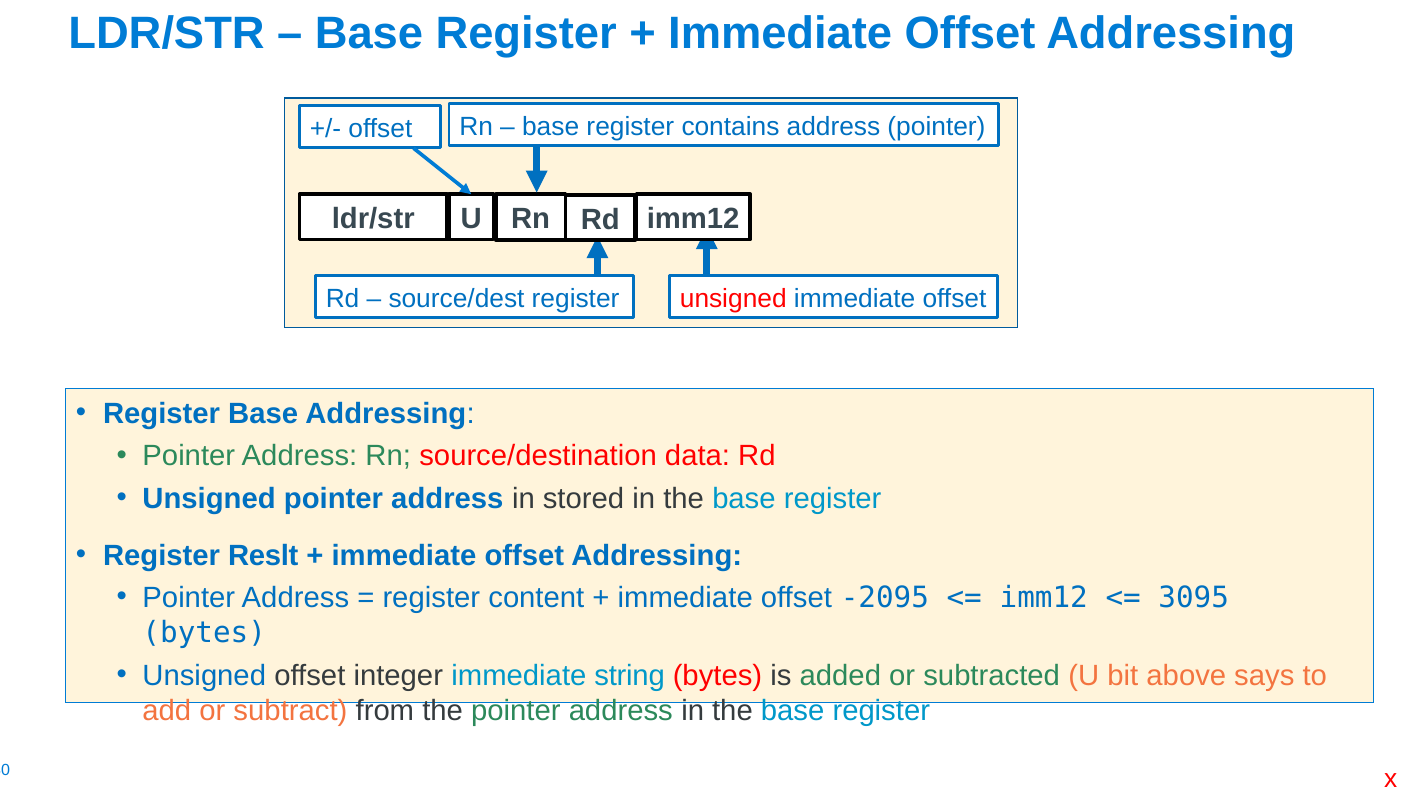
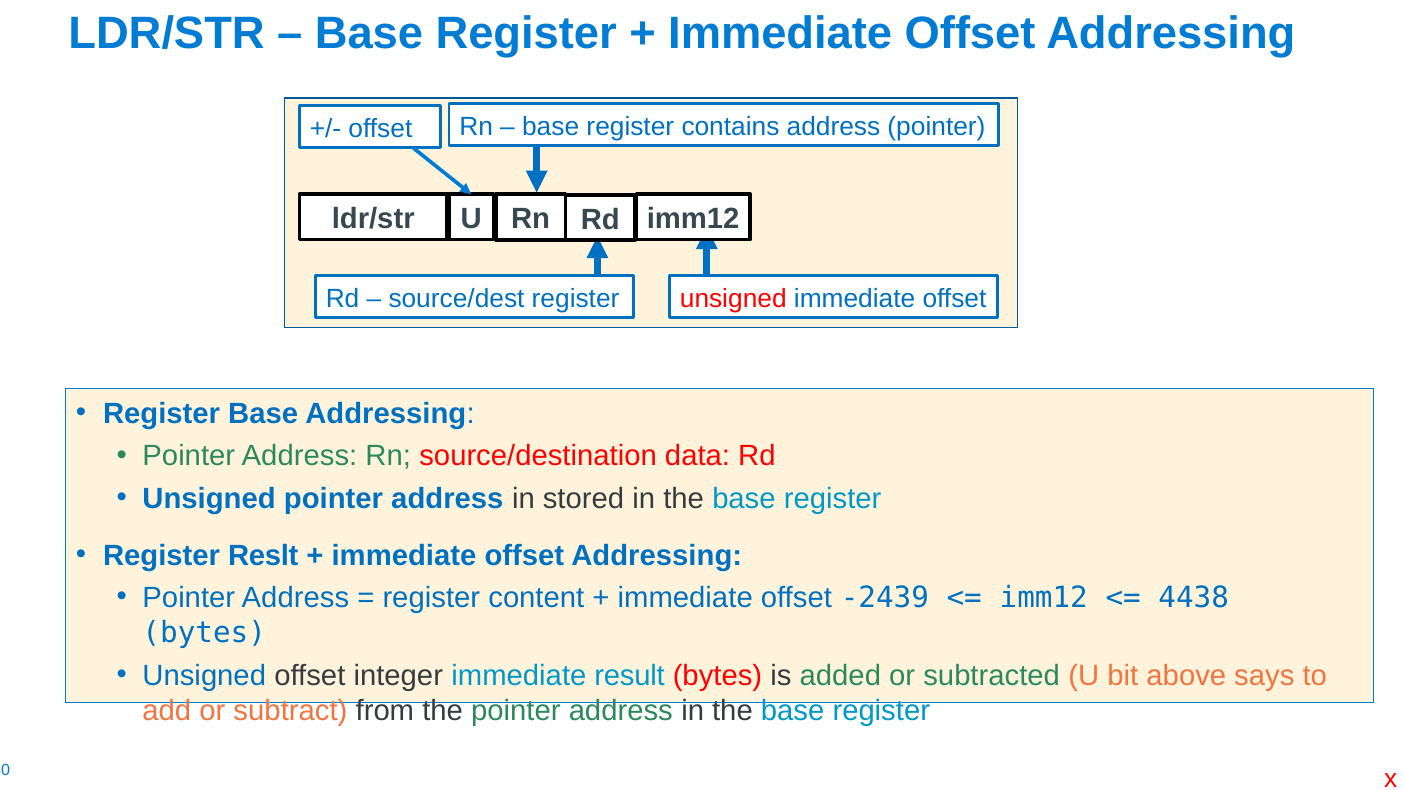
-2095: -2095 -> -2439 (885, 598)
3095: 3095 -> 4438 (1194, 598)
string: string -> result (630, 675)
